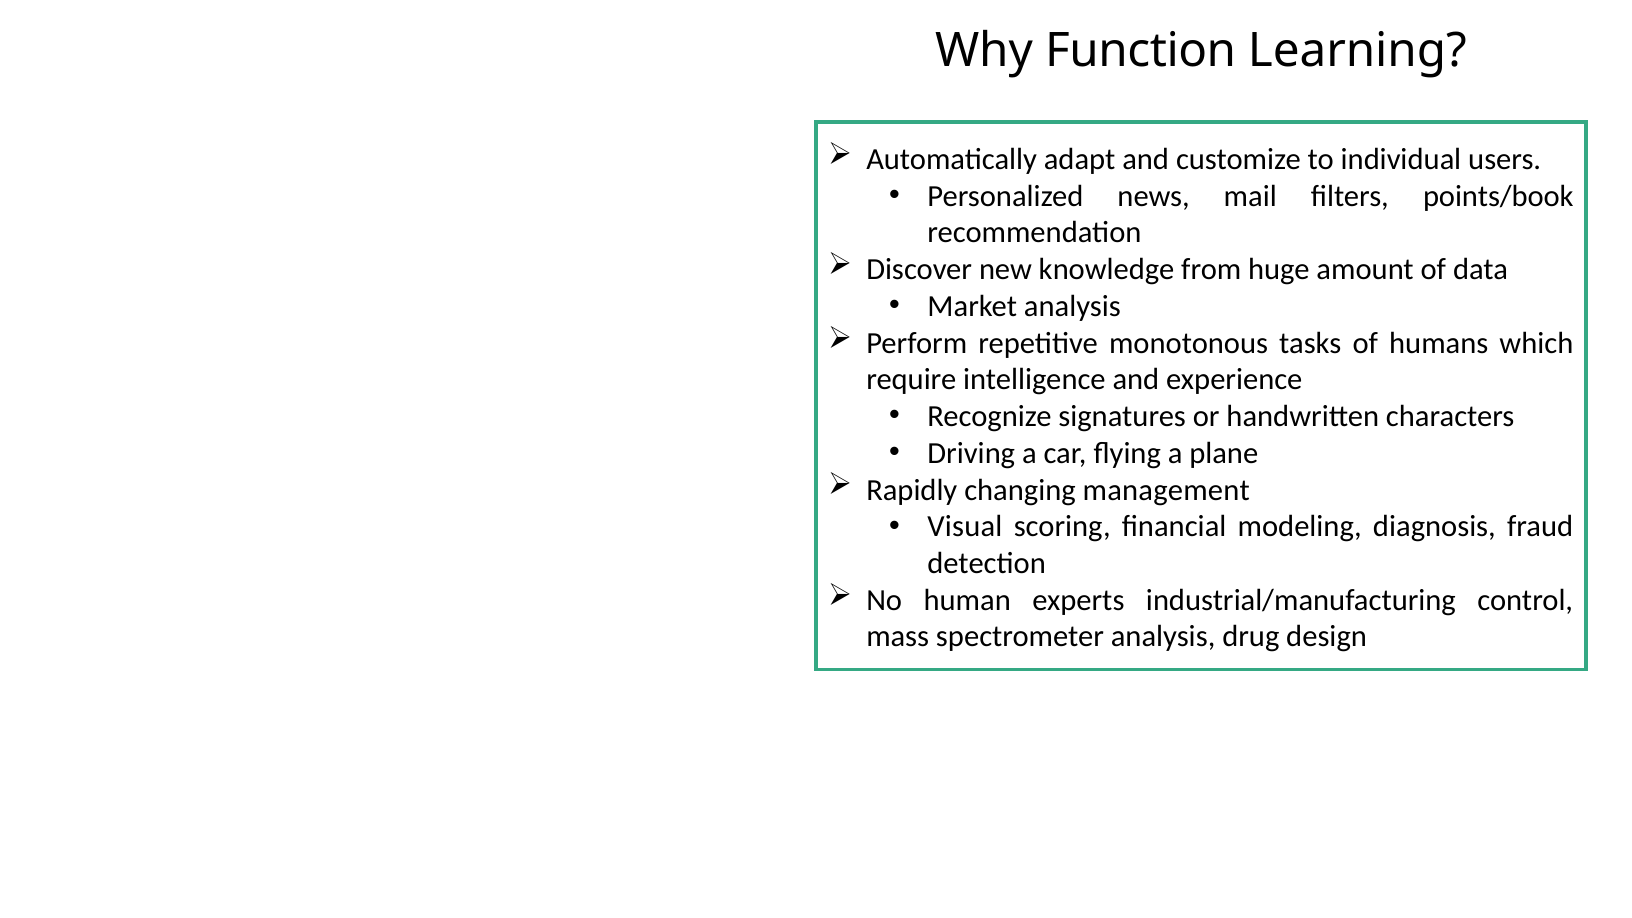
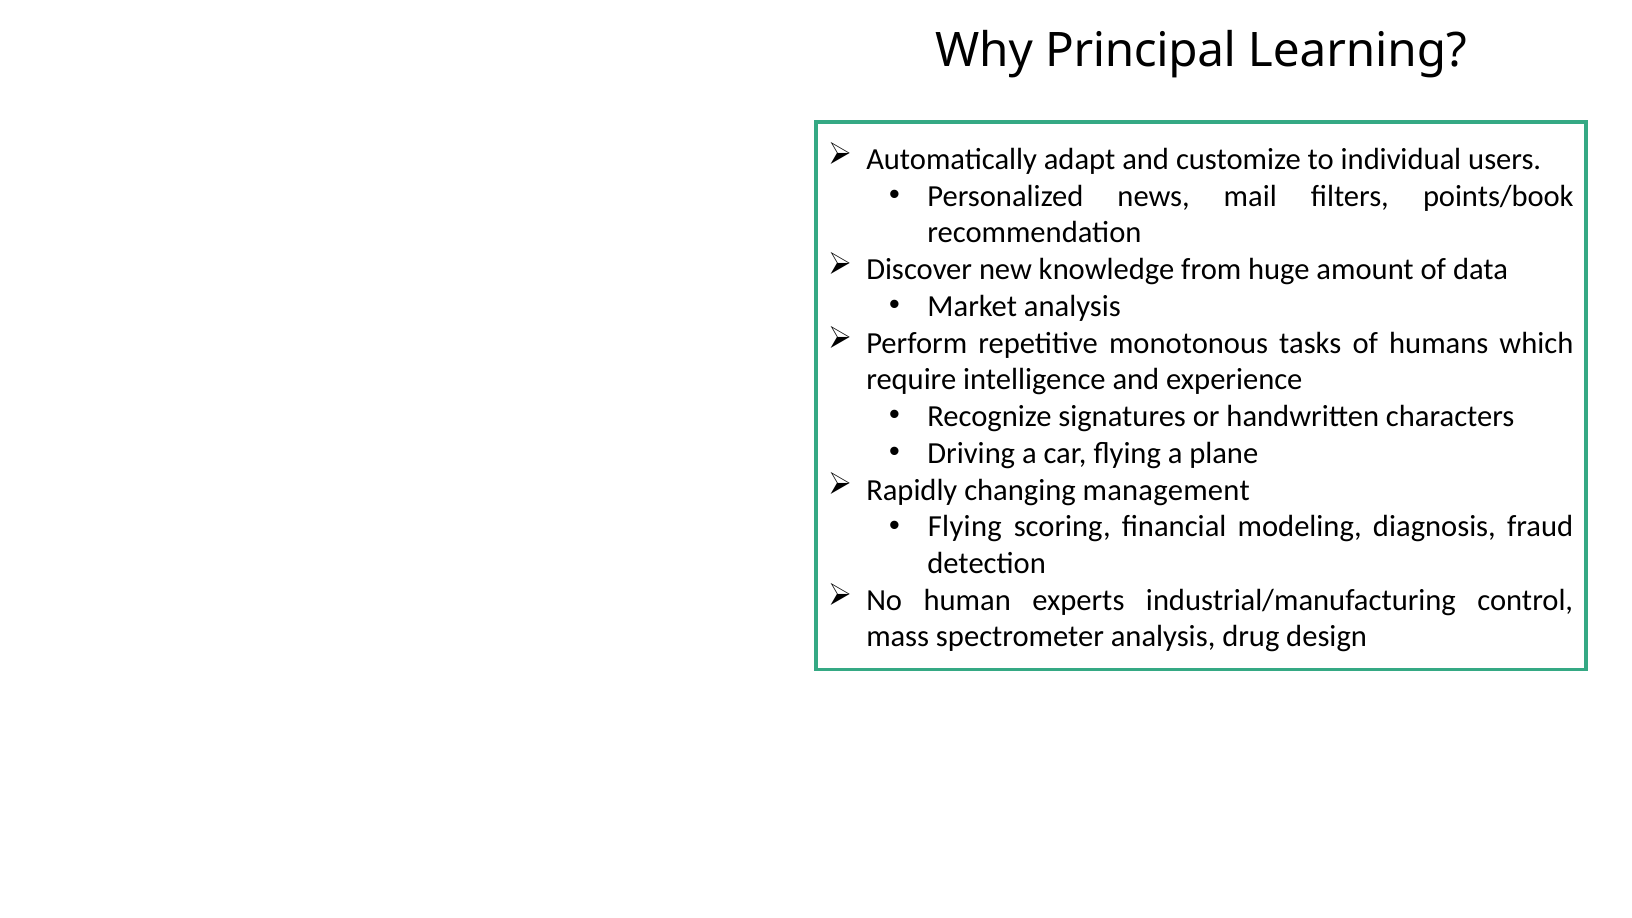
Function: Function -> Principal (1141, 51)
Visual: Visual -> Flying (965, 527)
